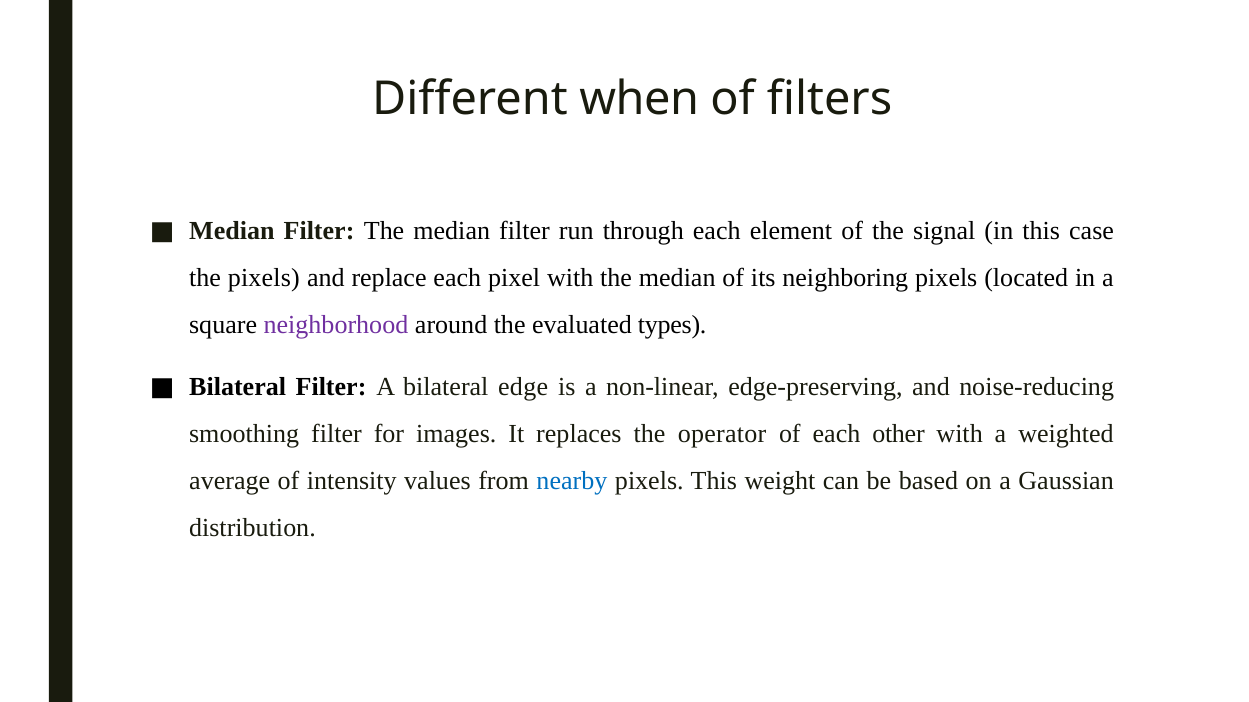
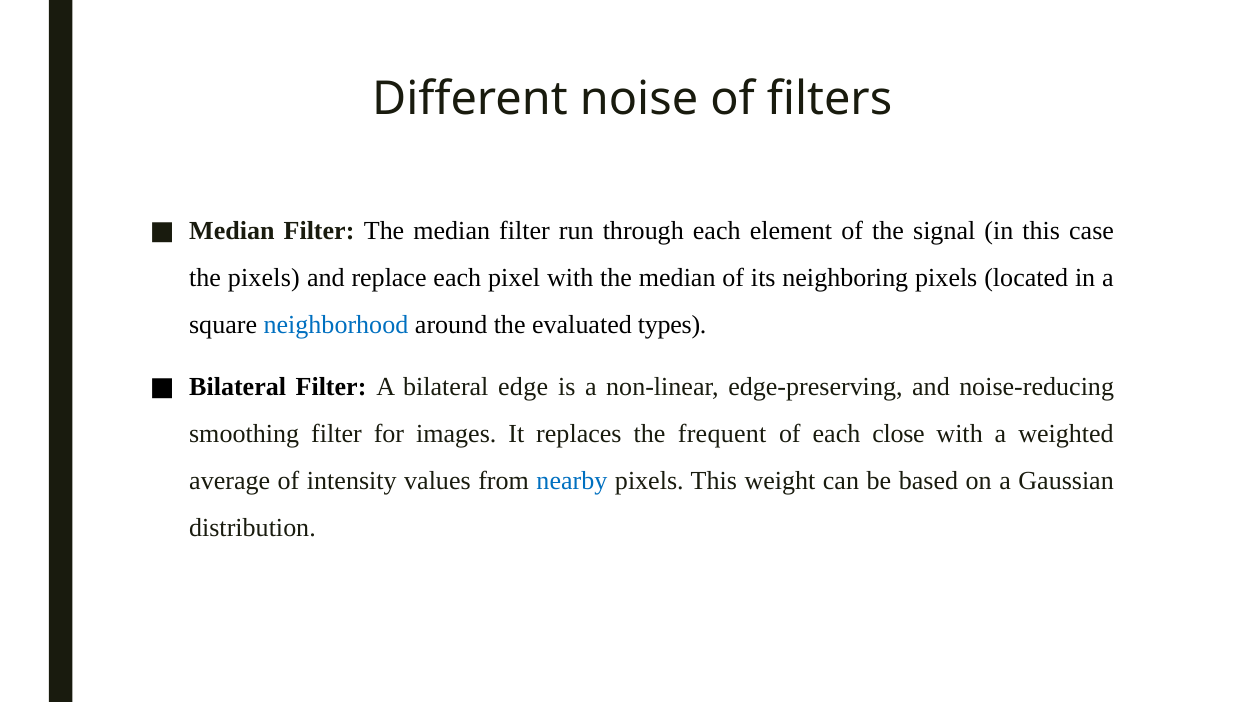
when: when -> noise (639, 99)
neighborhood colour: purple -> blue (336, 325)
operator: operator -> frequent (722, 434)
other: other -> close (898, 434)
